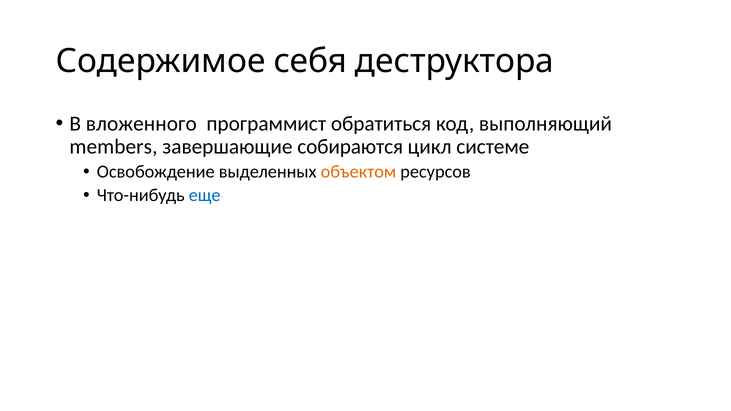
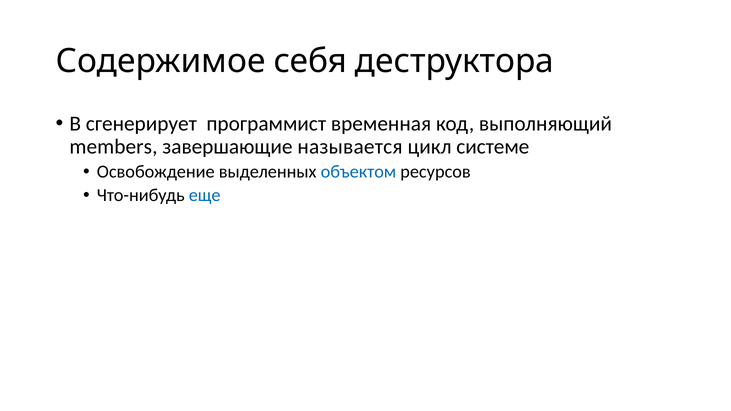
вложенного: вложенного -> сгенерирует (141, 124)
обратиться: обратиться -> временная (381, 124)
собираются: собираются -> называется (350, 147)
объектом colour: orange -> blue (358, 172)
